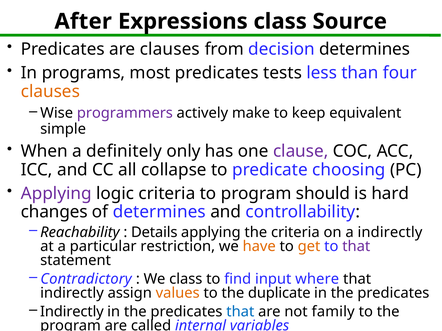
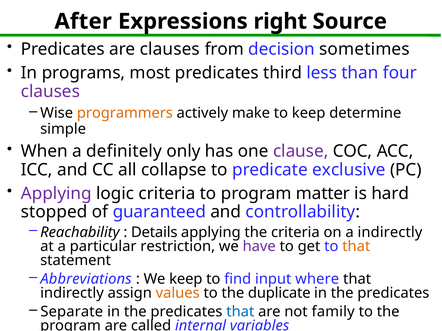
Expressions class: class -> right (280, 21)
decision determines: determines -> sometimes (364, 49)
tests: tests -> third (283, 73)
clauses colour: orange -> purple (50, 91)
programmers colour: purple -> orange (125, 113)
equivalent: equivalent -> determine (365, 113)
choosing: choosing -> exclusive (349, 170)
should: should -> matter (323, 194)
changes: changes -> stopped (54, 212)
of determines: determines -> guaranteed (159, 212)
have colour: orange -> purple (259, 247)
get colour: orange -> black (309, 247)
that colour: purple -> orange (356, 247)
Contradictory: Contradictory -> Abbreviations (86, 279)
We class: class -> keep (186, 279)
Indirectly: Indirectly -> Separate (72, 312)
